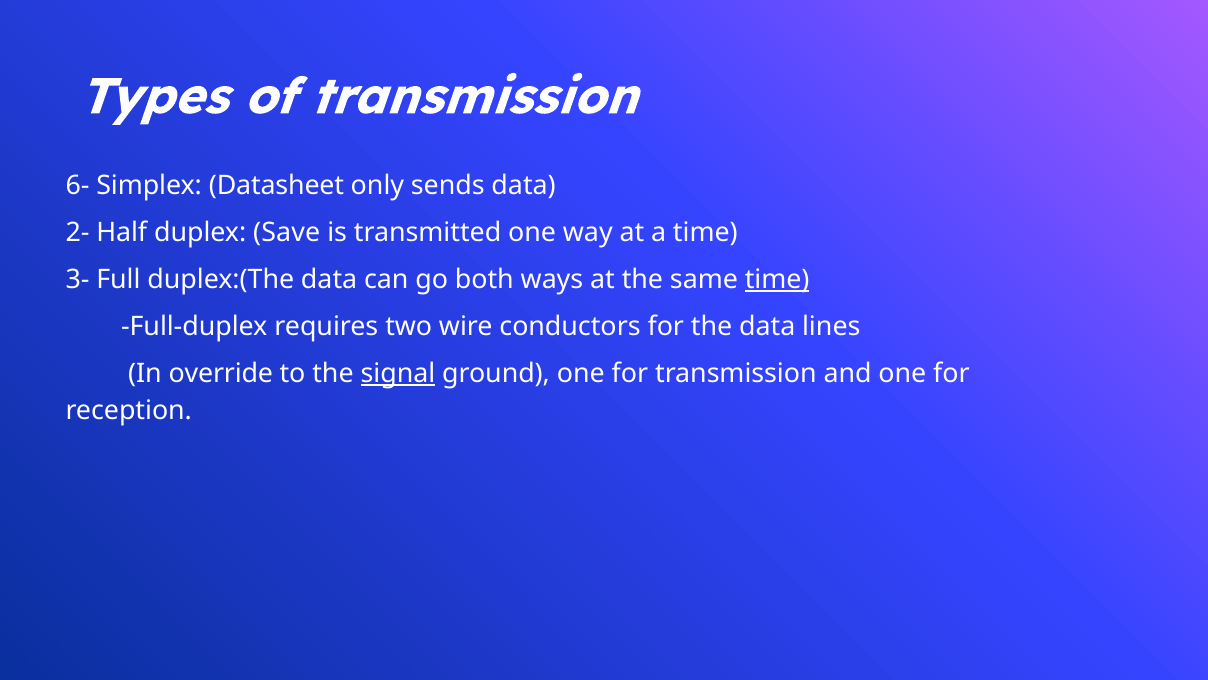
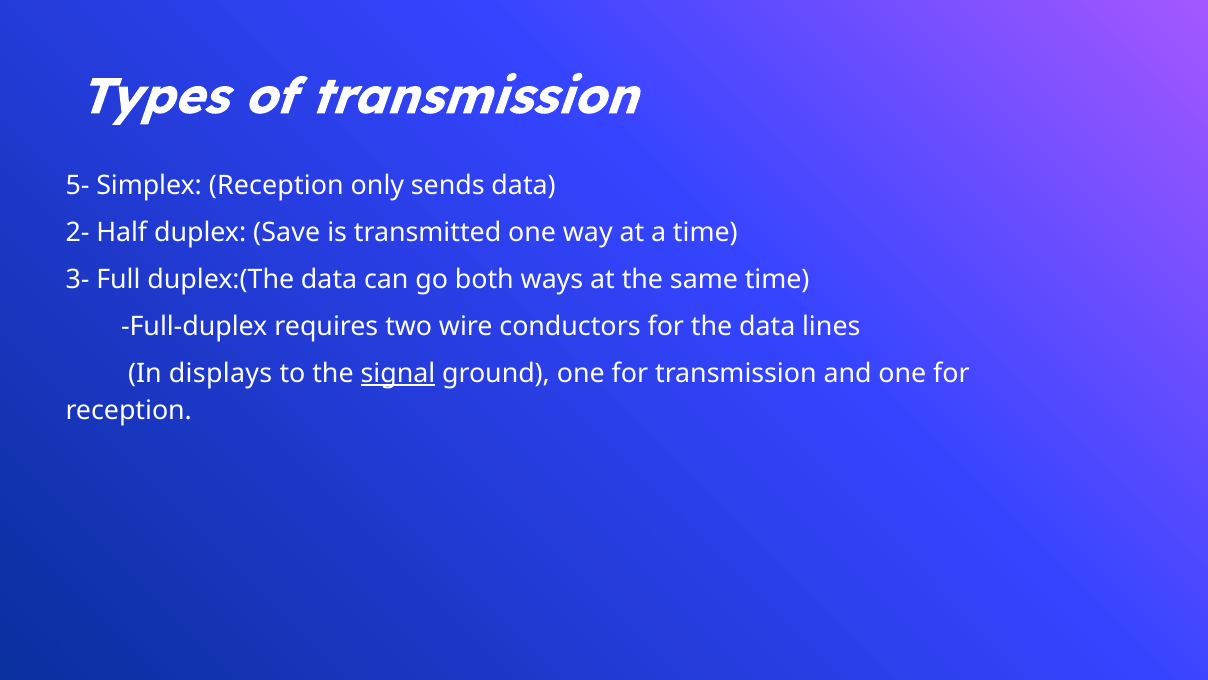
6-: 6- -> 5- (78, 185)
Simplex Datasheet: Datasheet -> Reception (276, 185)
time underline: present -> none (777, 279)
override: override -> displays (221, 373)
